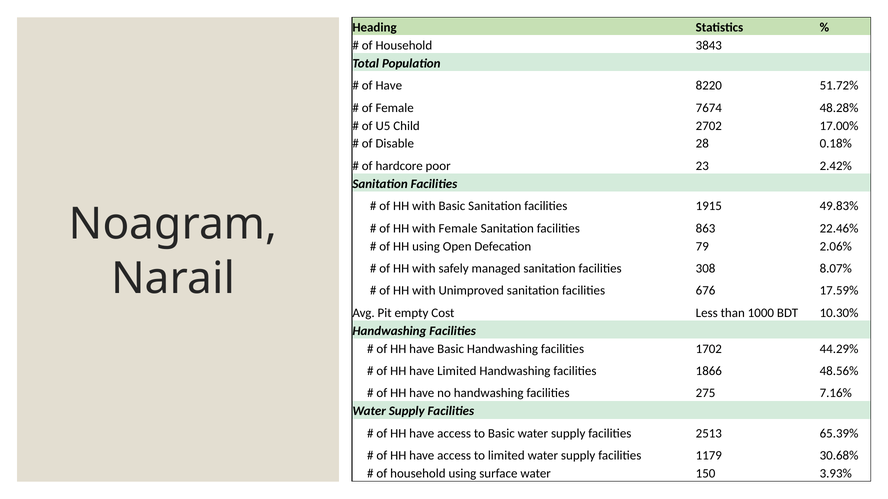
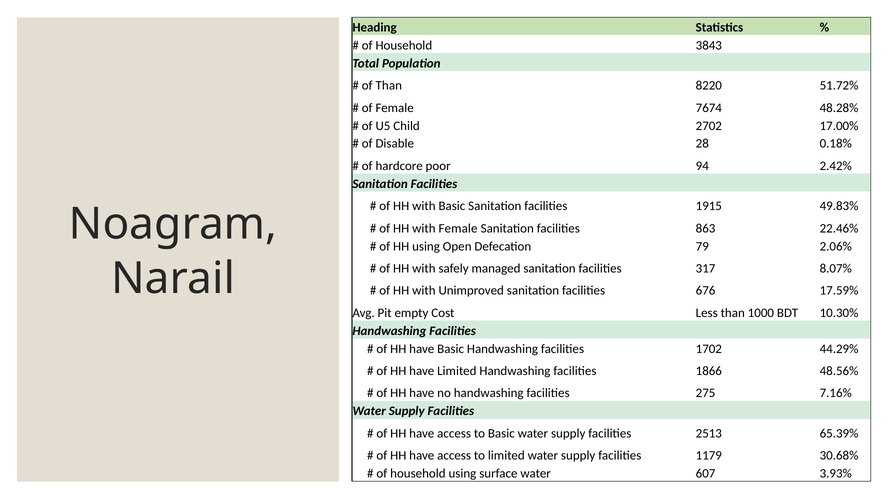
of Have: Have -> Than (389, 86)
23: 23 -> 94 (702, 166)
308: 308 -> 317 (706, 269)
150: 150 -> 607 (706, 474)
